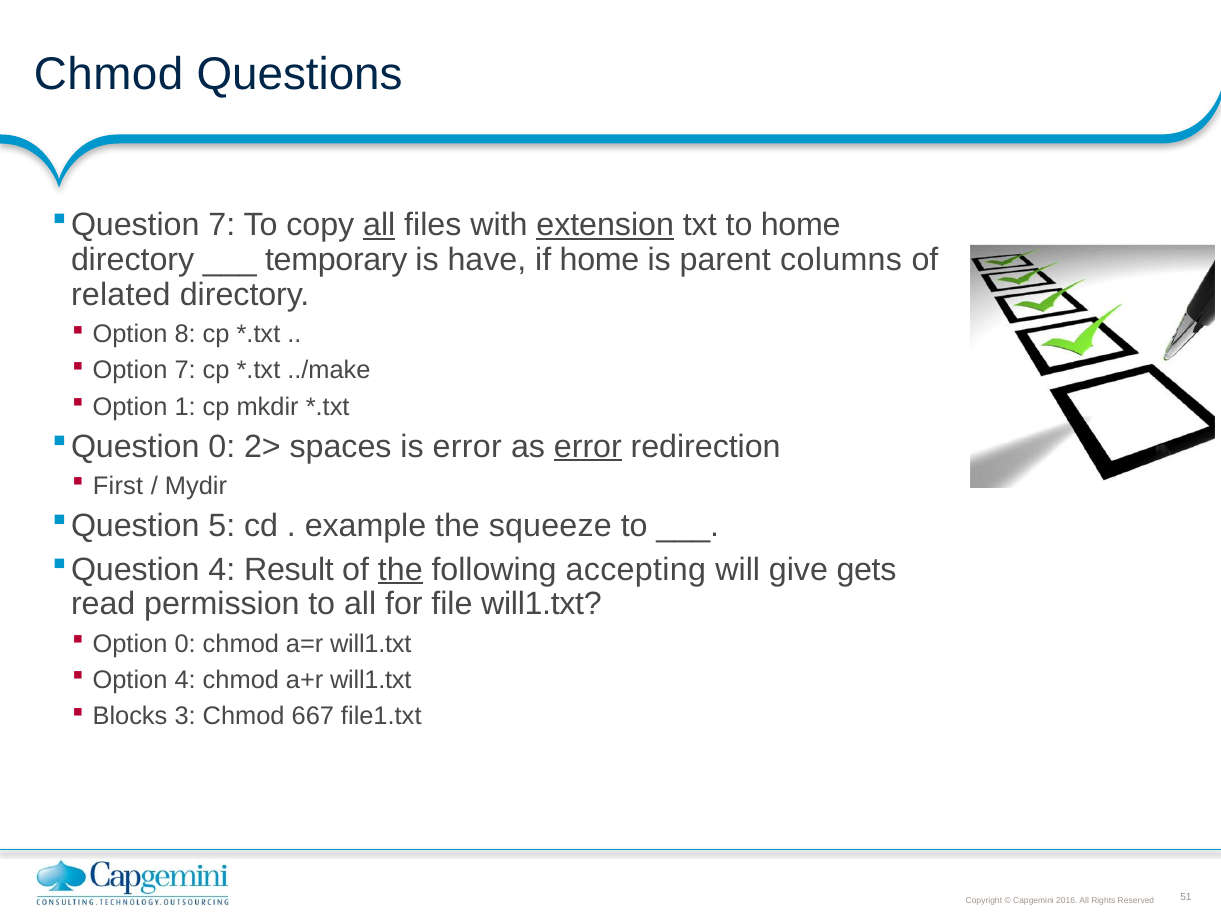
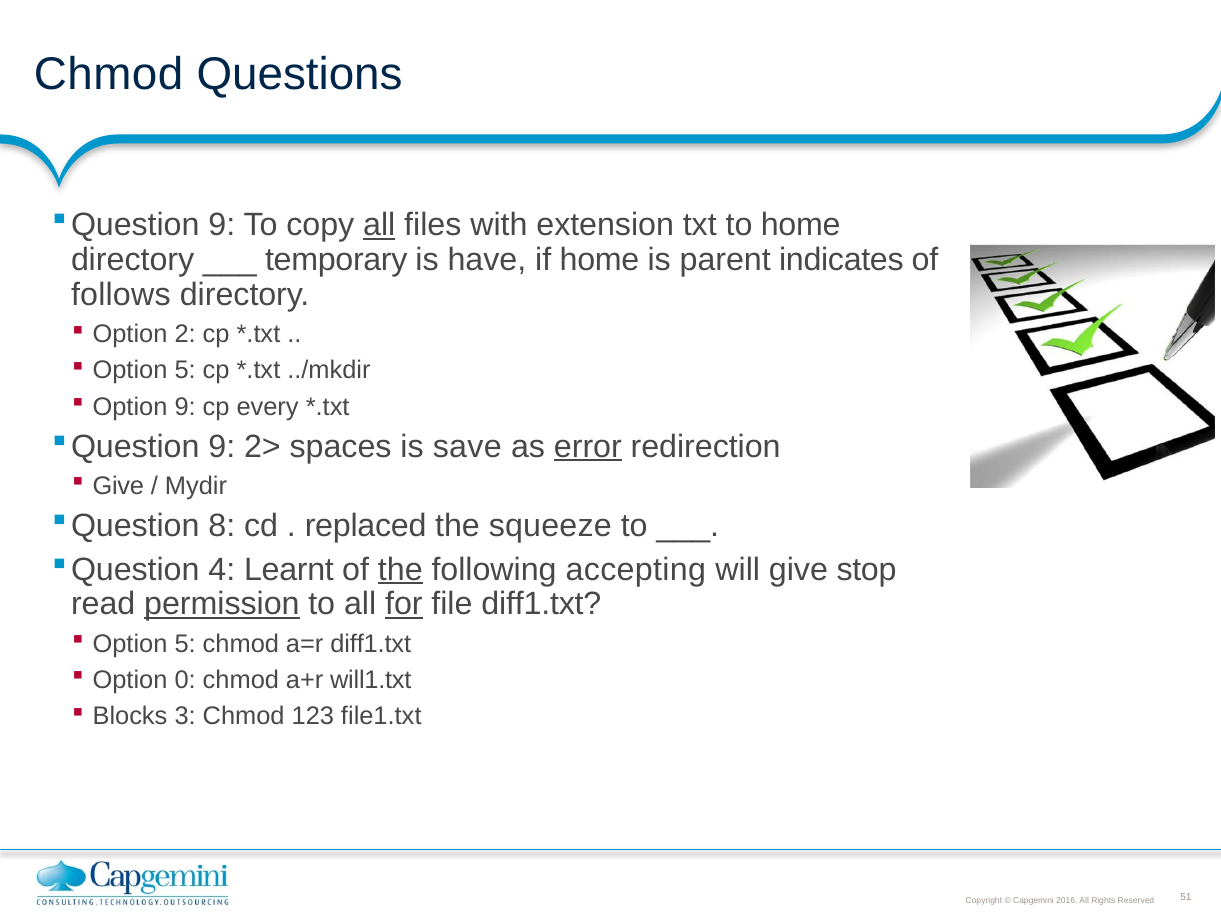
7: 7 -> 9 (222, 225)
extension underline: present -> none (605, 225)
columns: columns -> indicates (841, 260)
related: related -> follows (121, 294)
8: 8 -> 2 (185, 334)
7: 7 -> 5 (185, 370)
../make: ../make -> ../mkdir (329, 370)
Option 1: 1 -> 9 (185, 407)
mkdir: mkdir -> every (268, 407)
0: 0 -> 9 (222, 446)
is error: error -> save (467, 446)
First: First -> Give (118, 486)
5: 5 -> 8 (222, 526)
example: example -> replaced (366, 526)
Result: Result -> Learnt (289, 569)
gets: gets -> stop (867, 569)
permission underline: none -> present (222, 604)
for underline: none -> present (404, 604)
file will1.txt: will1.txt -> diff1.txt (541, 604)
0: 0 -> 5 (185, 644)
a=r will1.txt: will1.txt -> diff1.txt (371, 644)
Option 4: 4 -> 0 (185, 680)
667: 667 -> 123 (313, 716)
